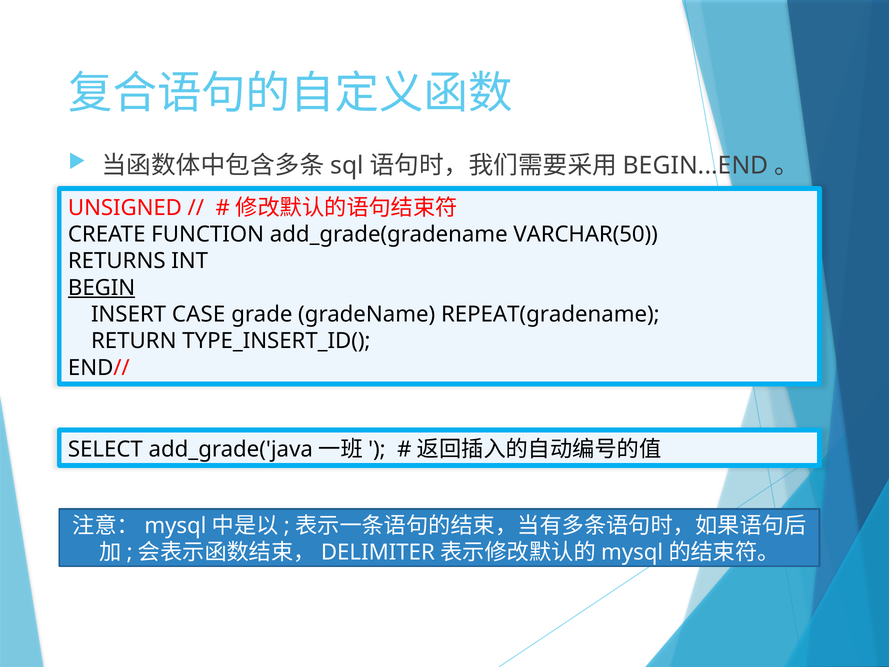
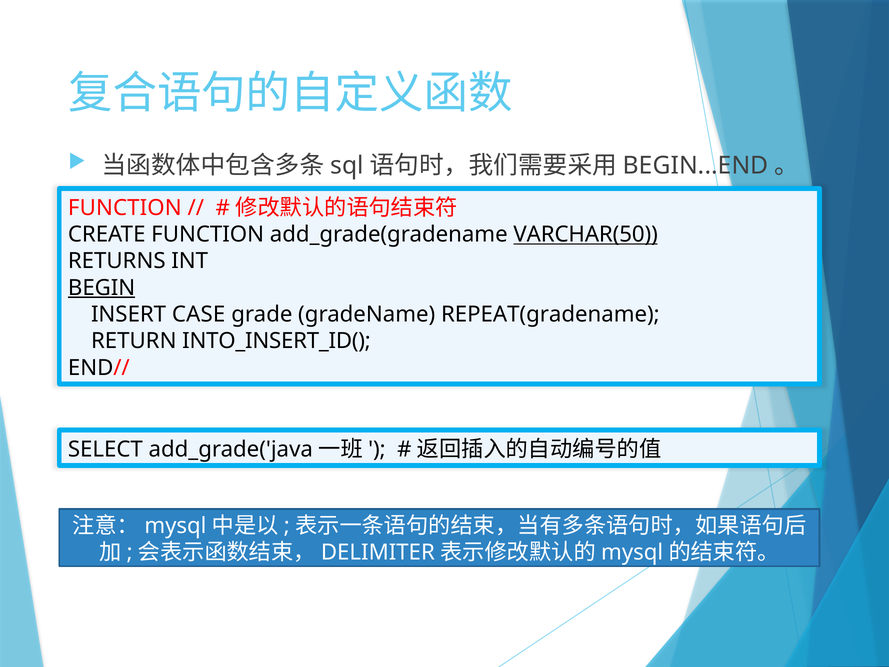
UNSIGNED: UNSIGNED -> FUNCTION (125, 208)
VARCHAR(50 underline: none -> present (586, 234)
TYPE_INSERT_ID(: TYPE_INSERT_ID( -> INTO_INSERT_ID( (276, 341)
